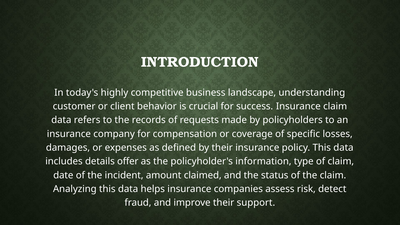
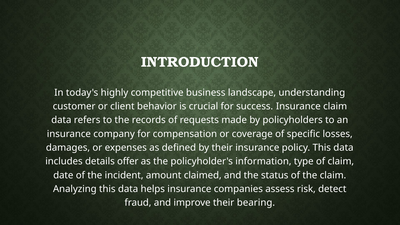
support: support -> bearing (256, 203)
